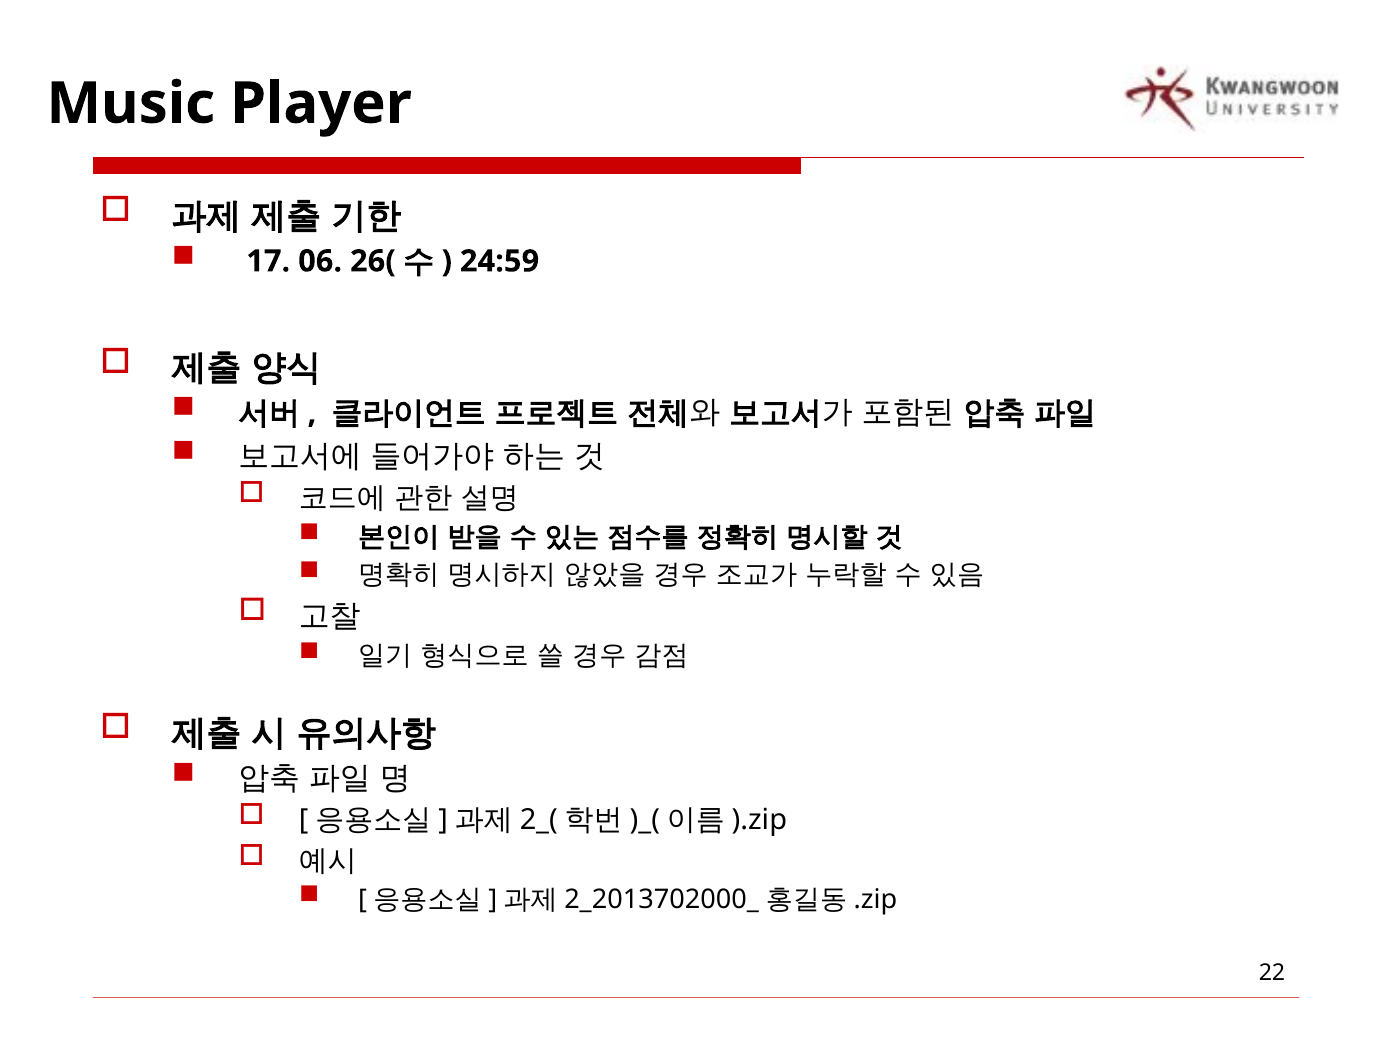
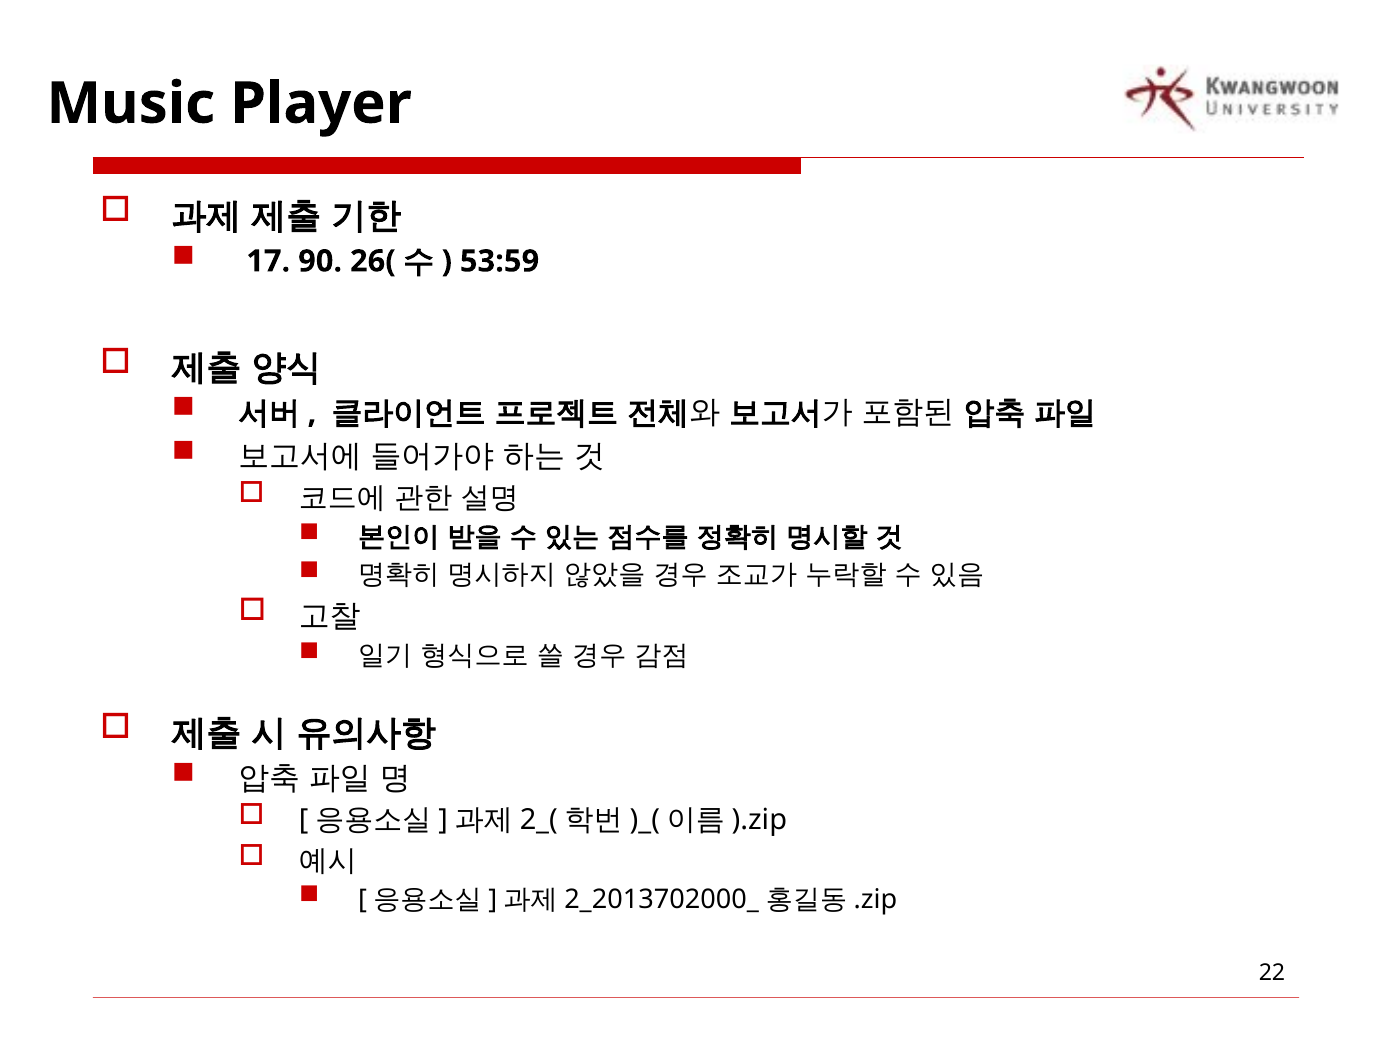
06: 06 -> 90 (320, 261)
24:59: 24:59 -> 53:59 (500, 261)
